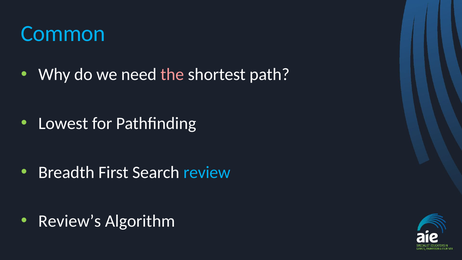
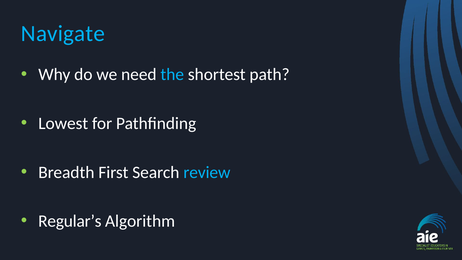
Common: Common -> Navigate (63, 34)
the colour: pink -> light blue (172, 75)
Review’s: Review’s -> Regular’s (70, 221)
